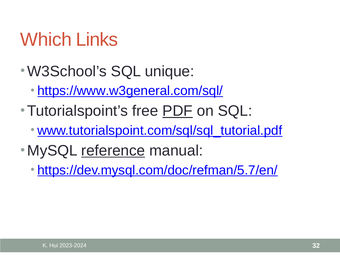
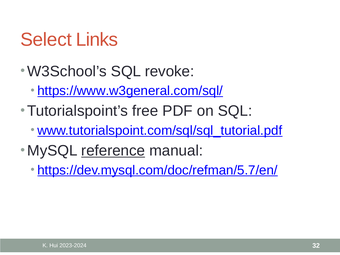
Which: Which -> Select (46, 40)
unique: unique -> revoke (170, 71)
PDF underline: present -> none (178, 111)
